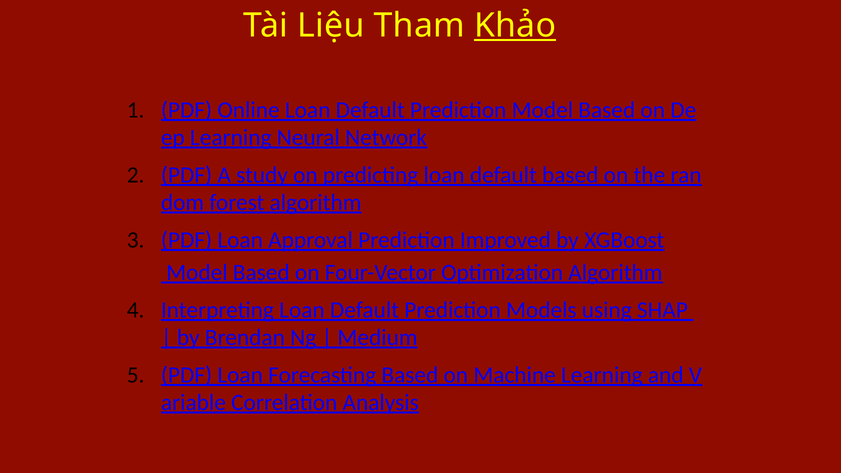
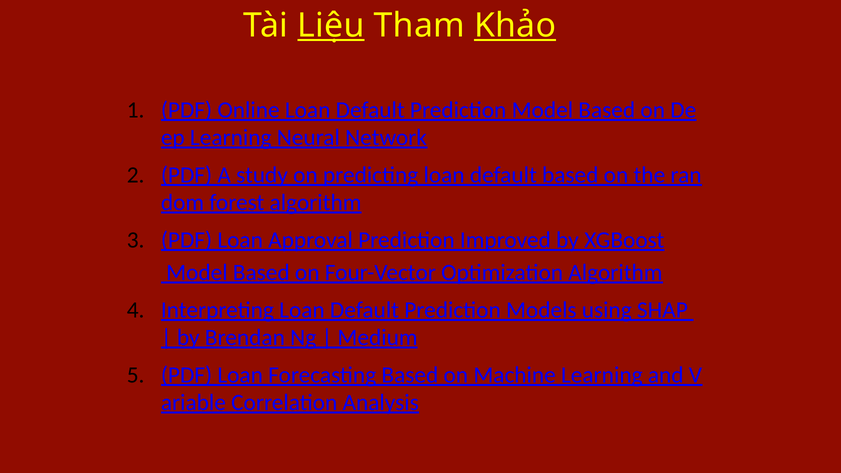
Liệu underline: none -> present (331, 25)
